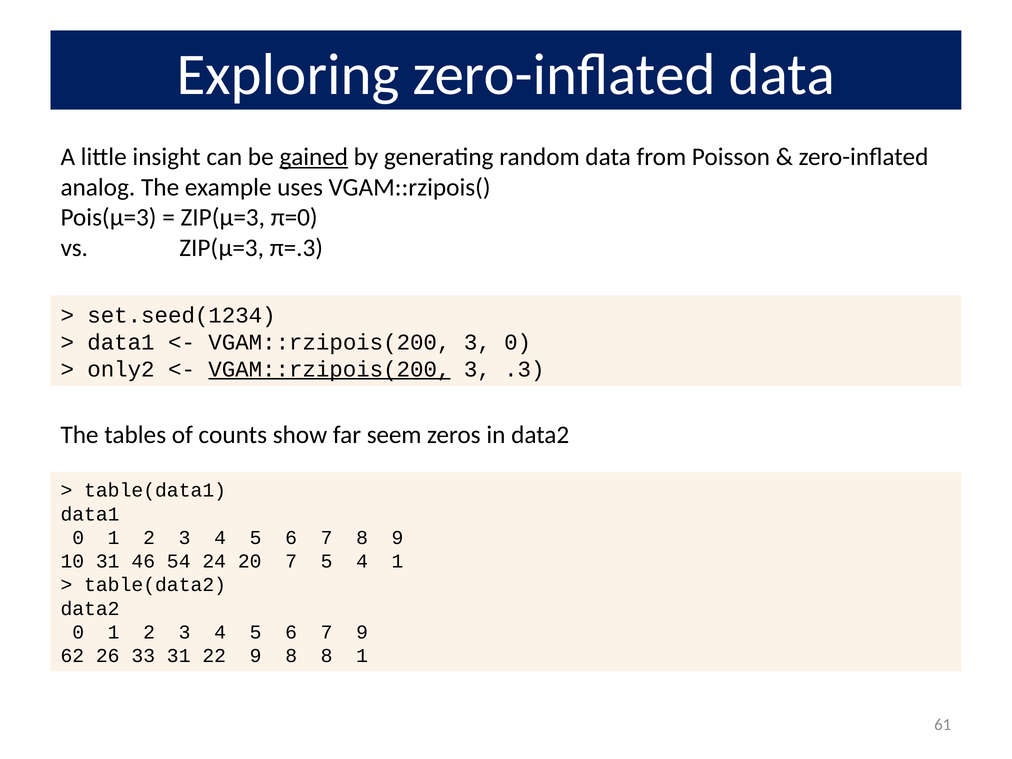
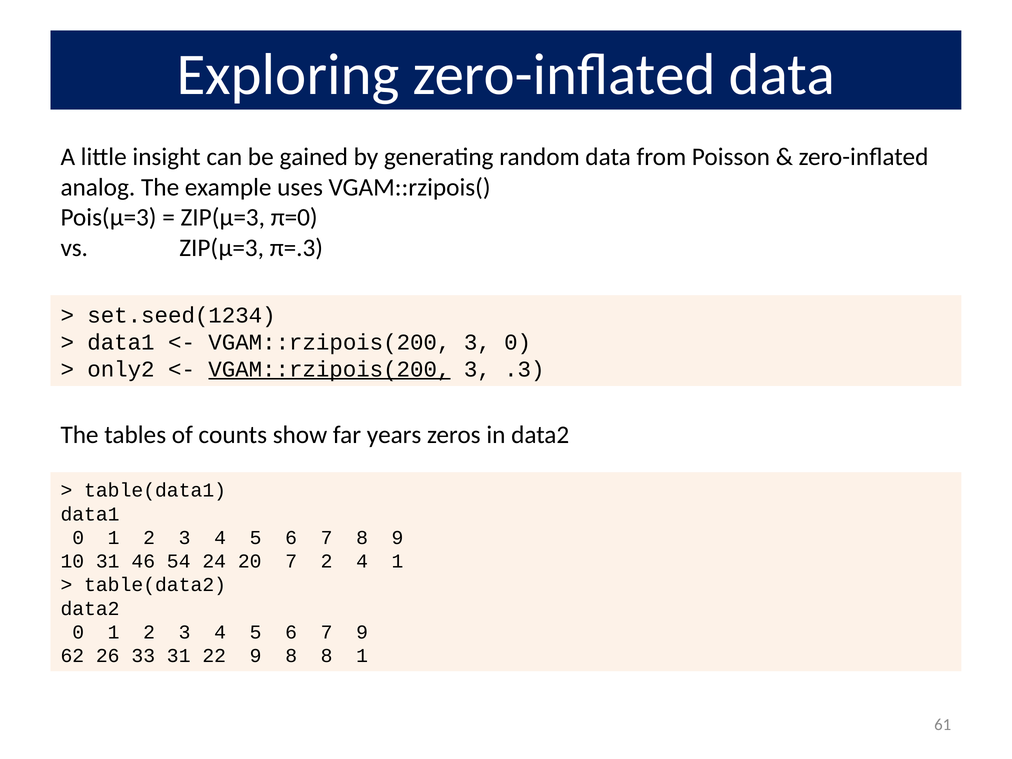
gained underline: present -> none (314, 157)
seem: seem -> years (394, 435)
7 5: 5 -> 2 (327, 561)
